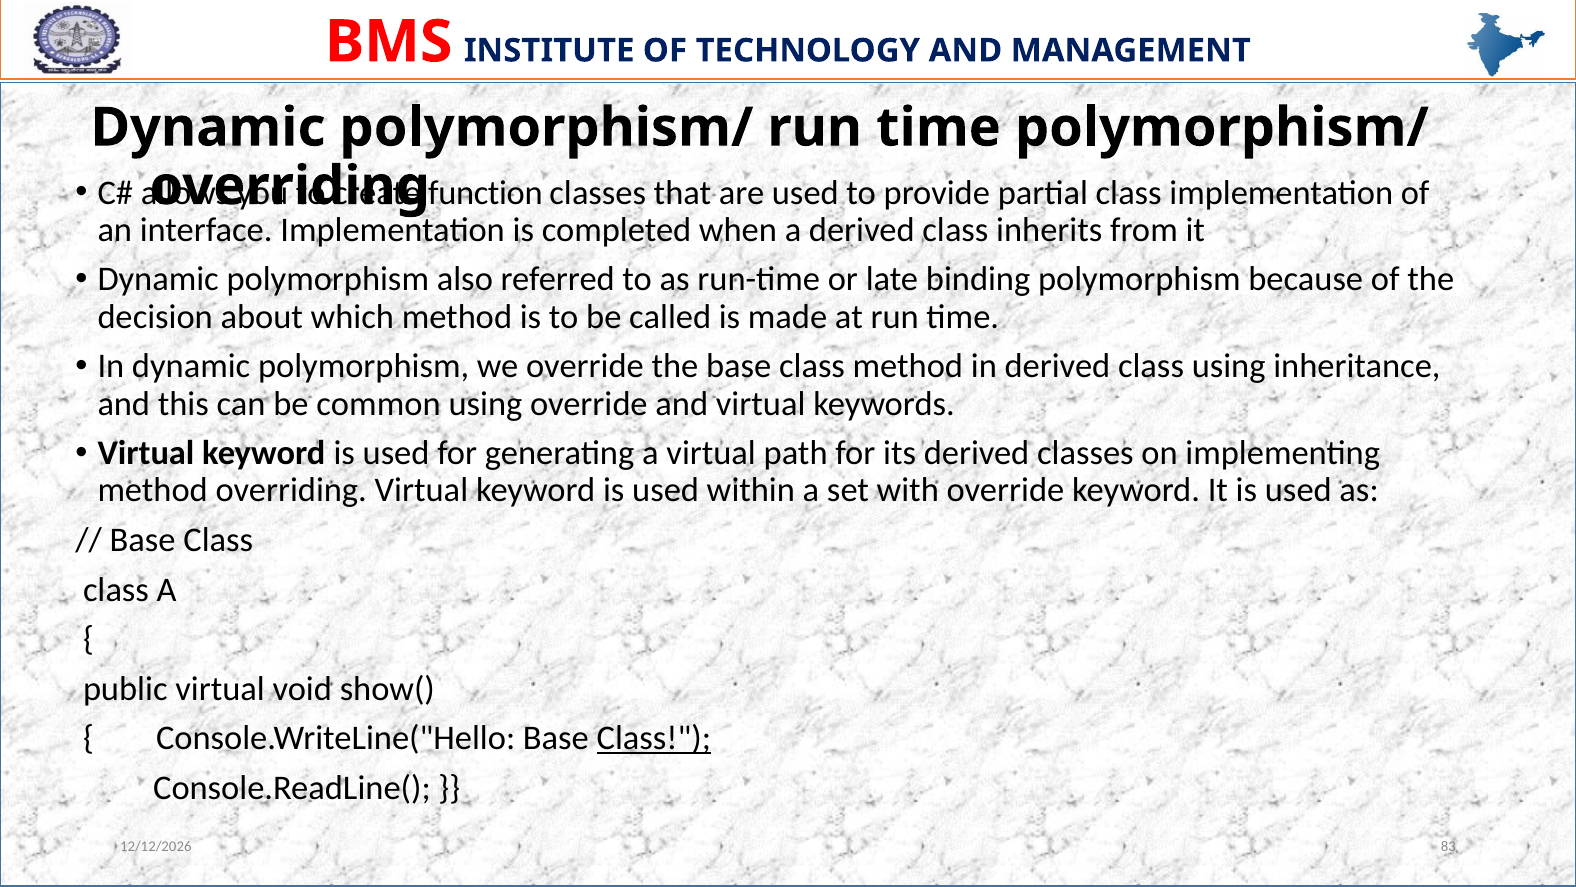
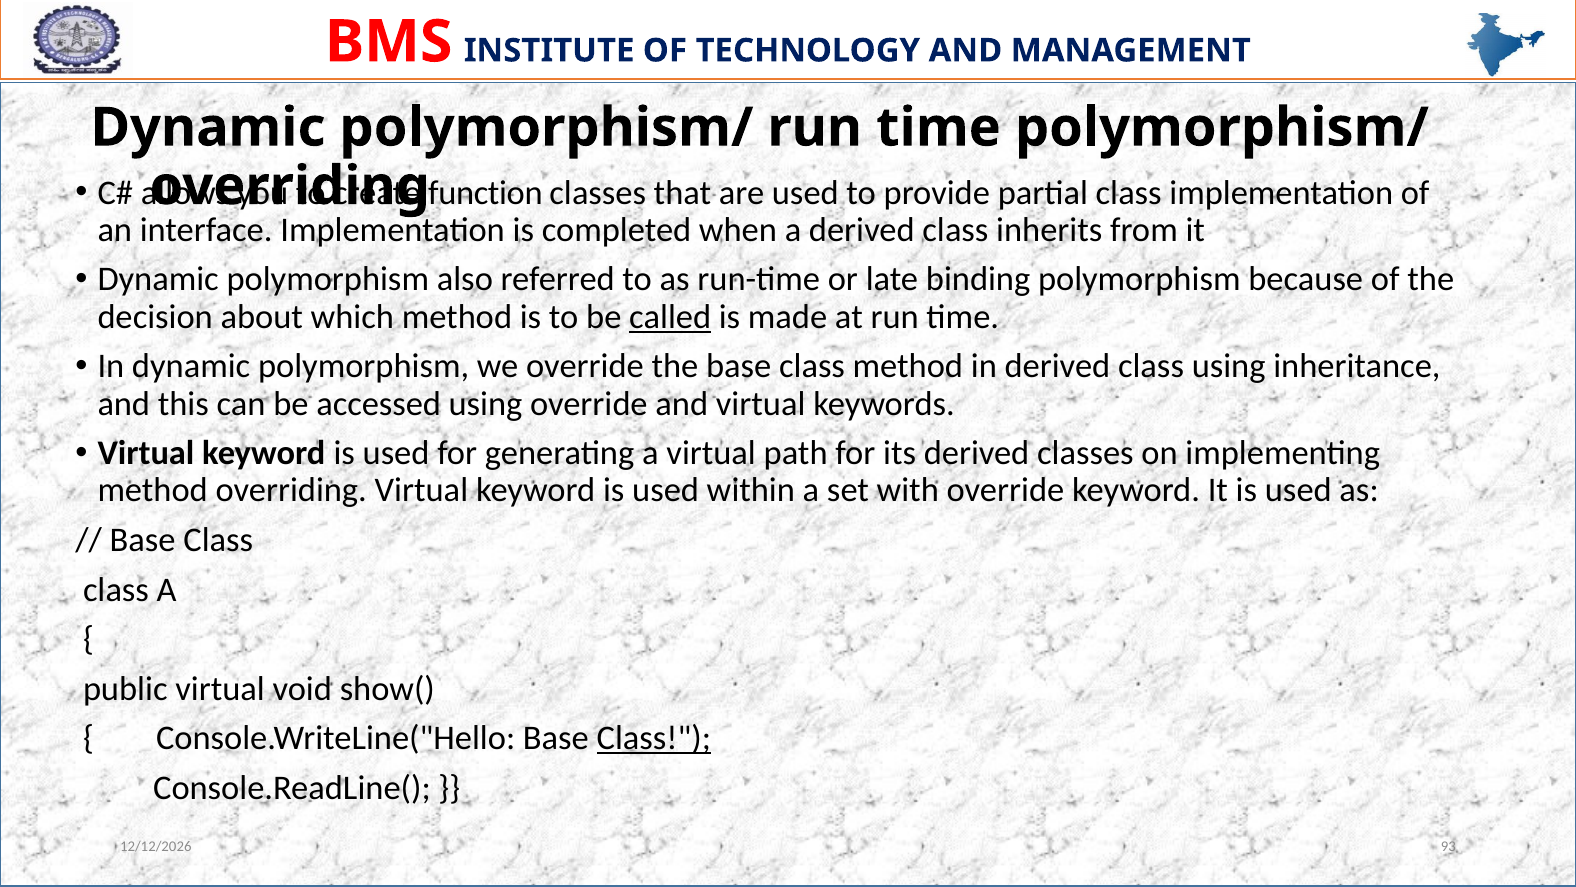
called underline: none -> present (670, 317)
common: common -> accessed (379, 403)
83: 83 -> 93 (1448, 846)
